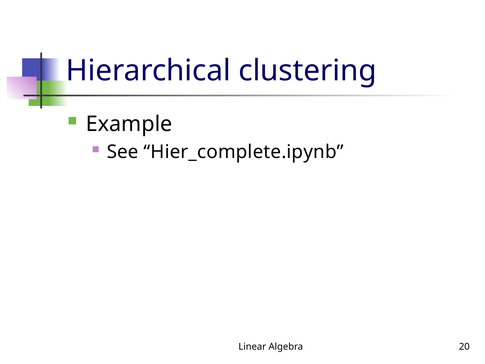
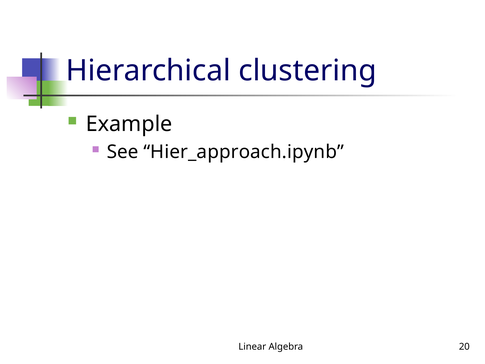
Hier_complete.ipynb: Hier_complete.ipynb -> Hier_approach.ipynb (244, 152)
